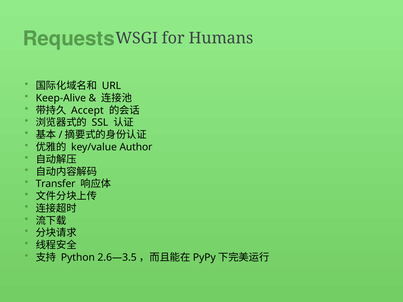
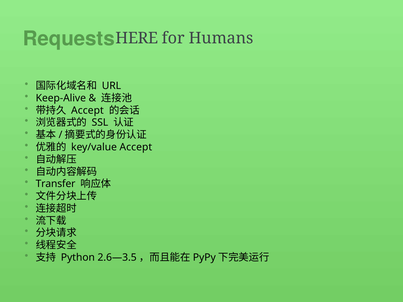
WSGI: WSGI -> HERE (137, 38)
key/value Author: Author -> Accept (136, 147)
